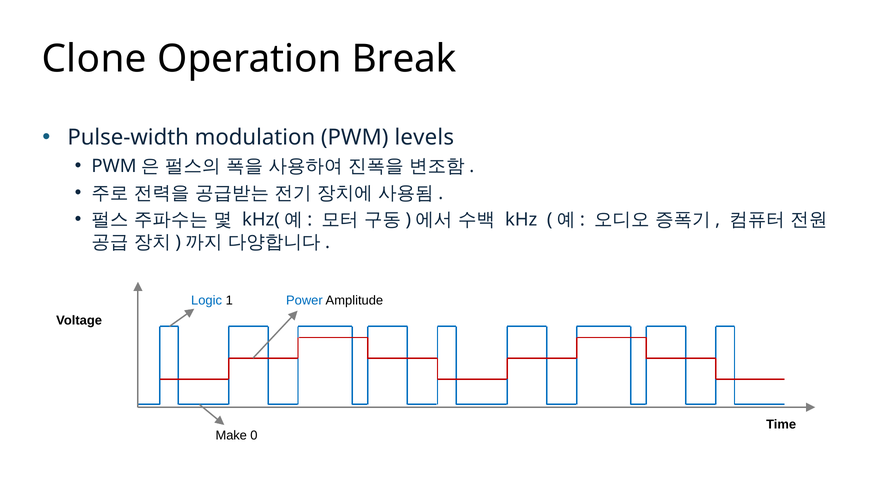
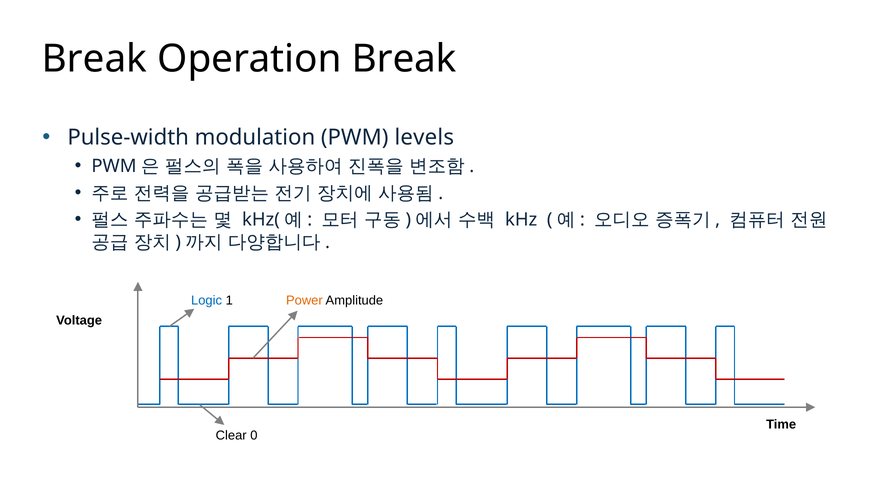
Clone: Clone -> Break (94, 59)
Power colour: blue -> orange (304, 300)
Make: Make -> Clear (231, 436)
